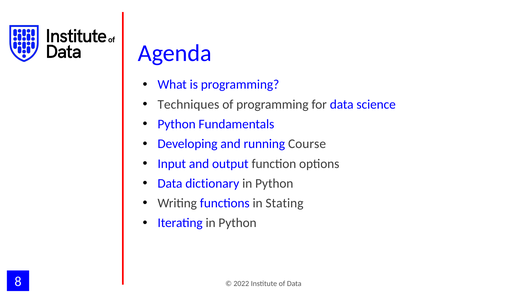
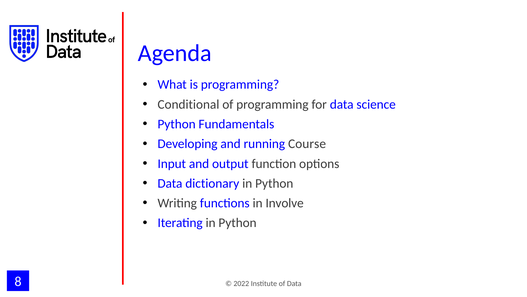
Techniques: Techniques -> Conditional (188, 104)
Stating: Stating -> Involve (285, 203)
